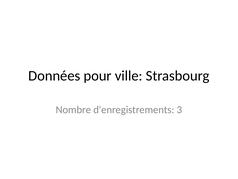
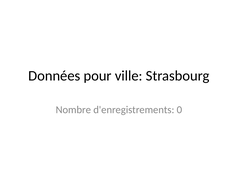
3: 3 -> 0 (179, 109)
